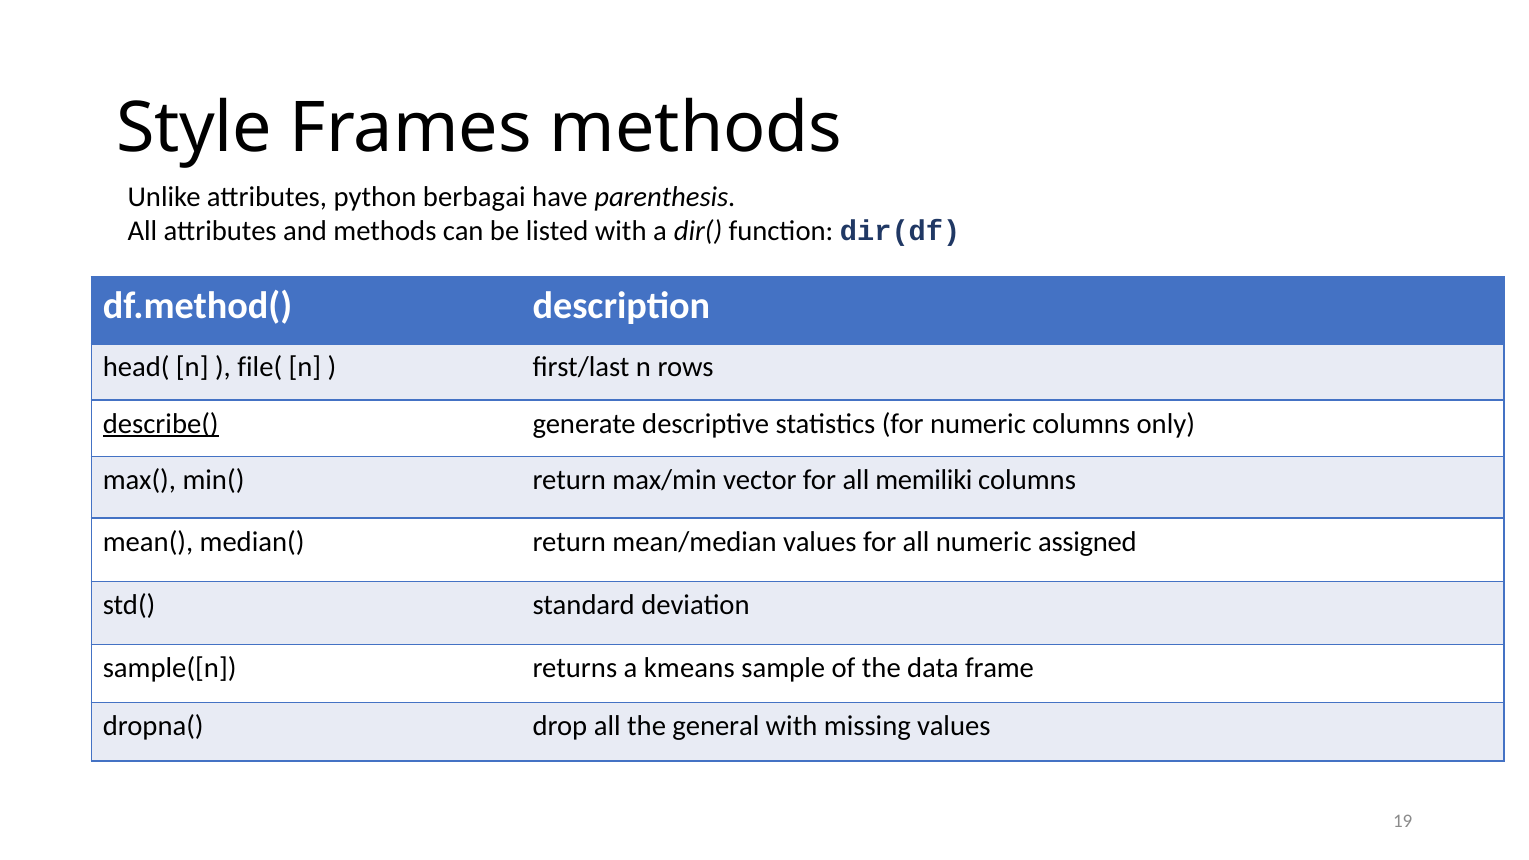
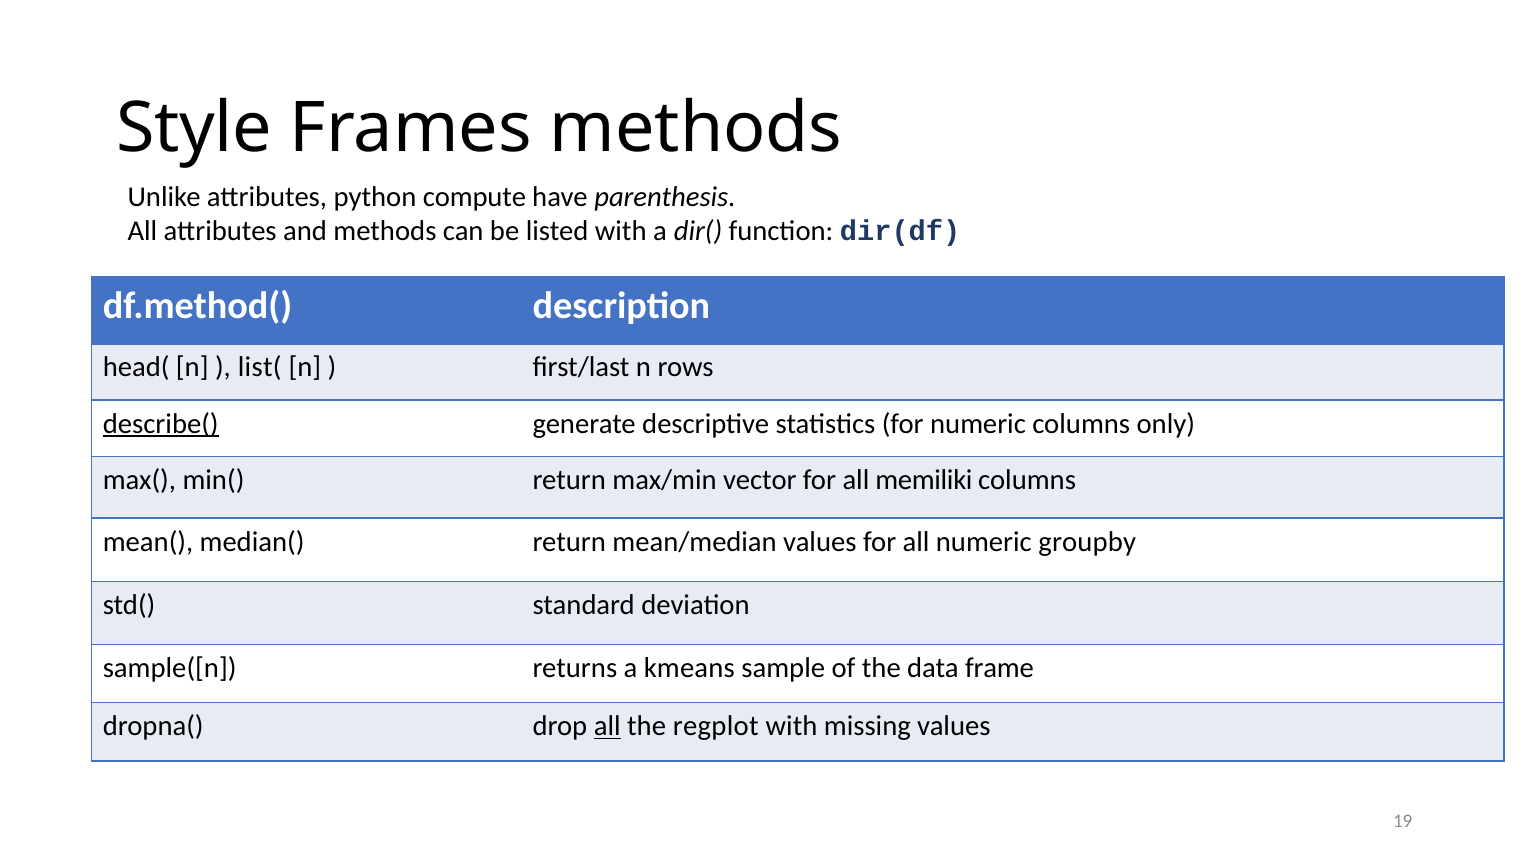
berbagai: berbagai -> compute (474, 197)
file(: file( -> list( (260, 368)
assigned: assigned -> groupby (1087, 542)
all underline: none -> present (607, 726)
general: general -> regplot (716, 726)
